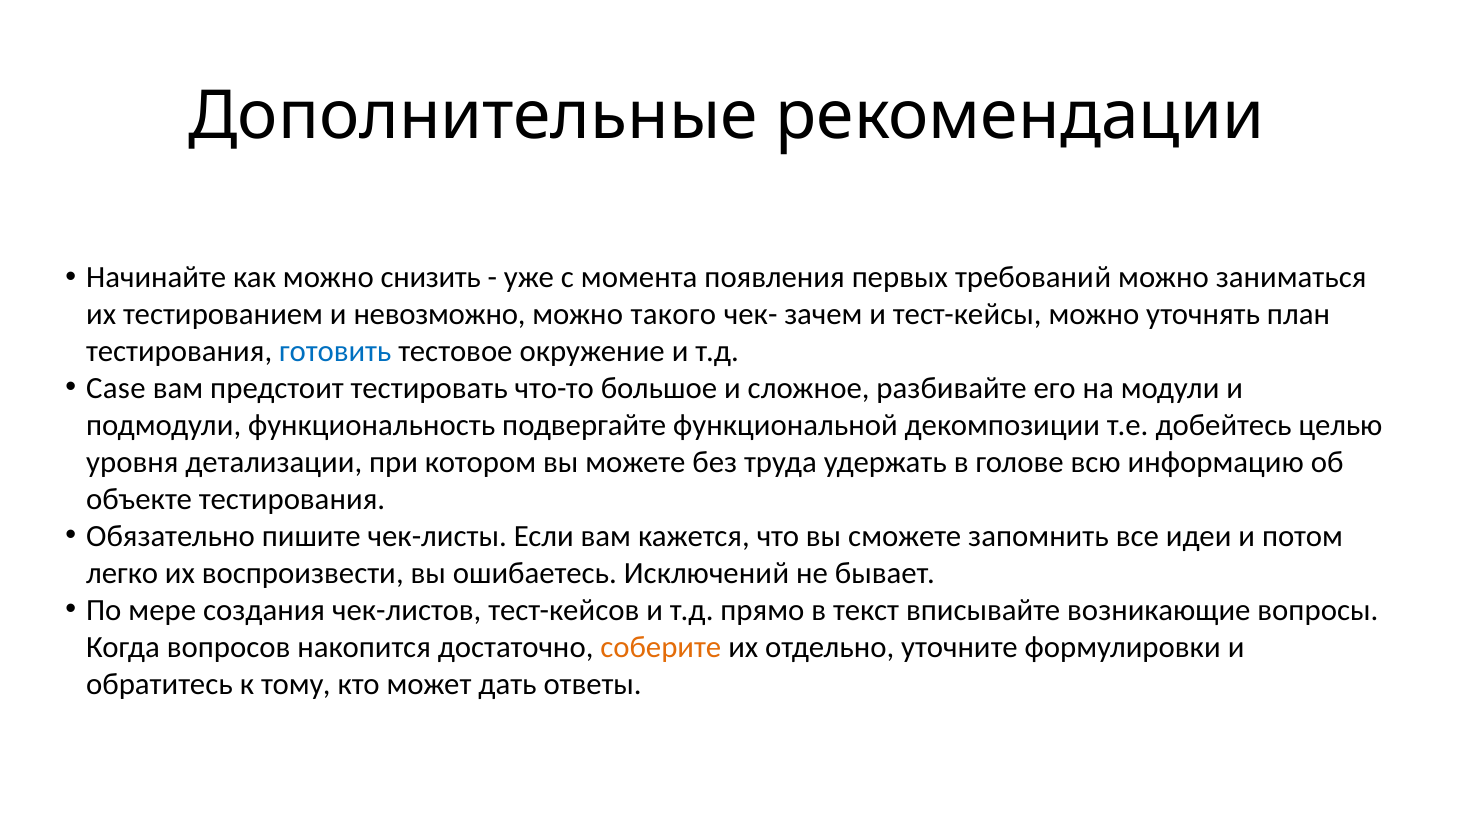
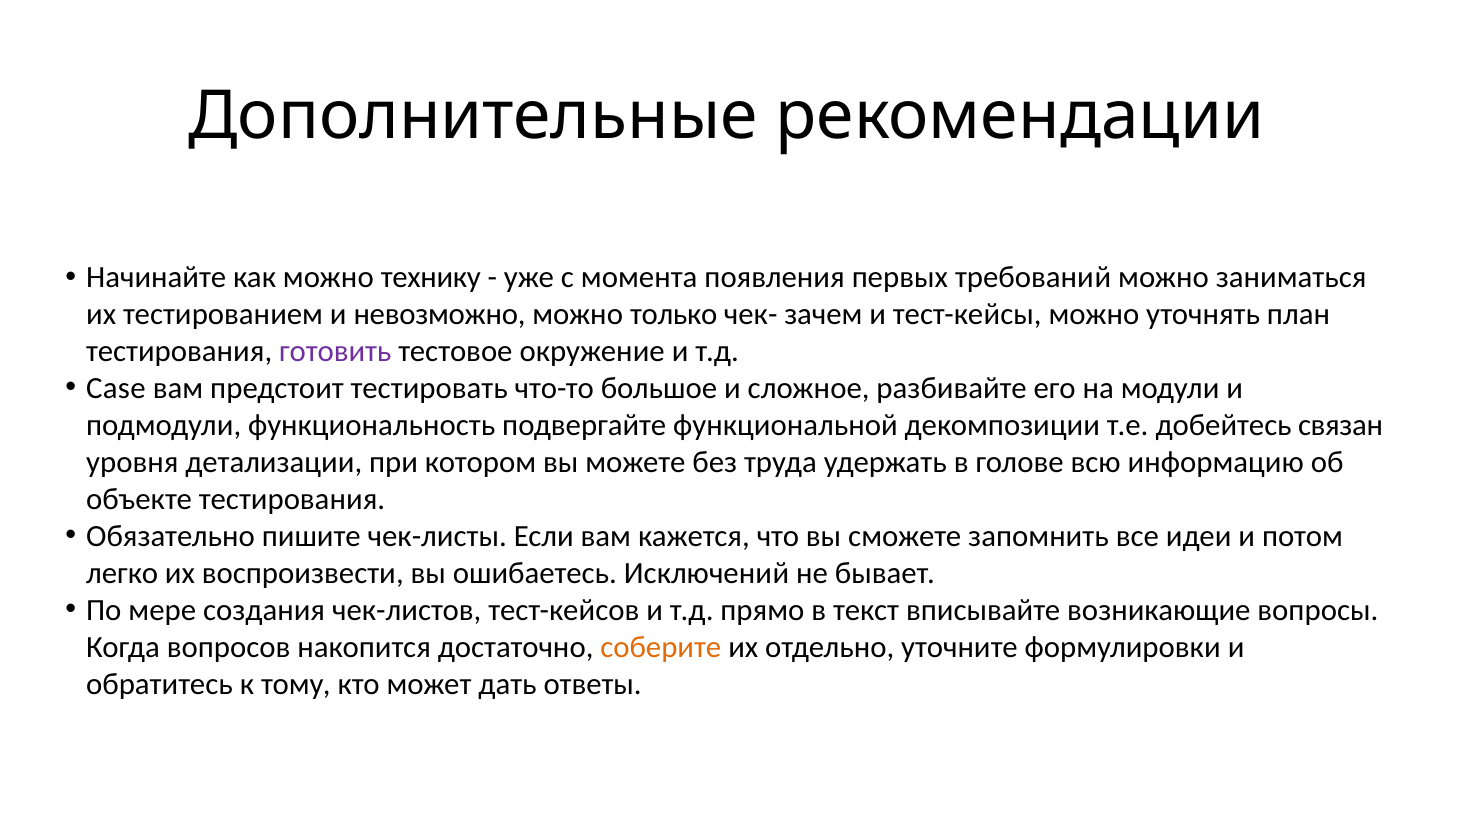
снизить: снизить -> технику (431, 278)
такого: такого -> только (674, 315)
готовить colour: blue -> purple (335, 352)
целью: целью -> связан (1341, 426)
